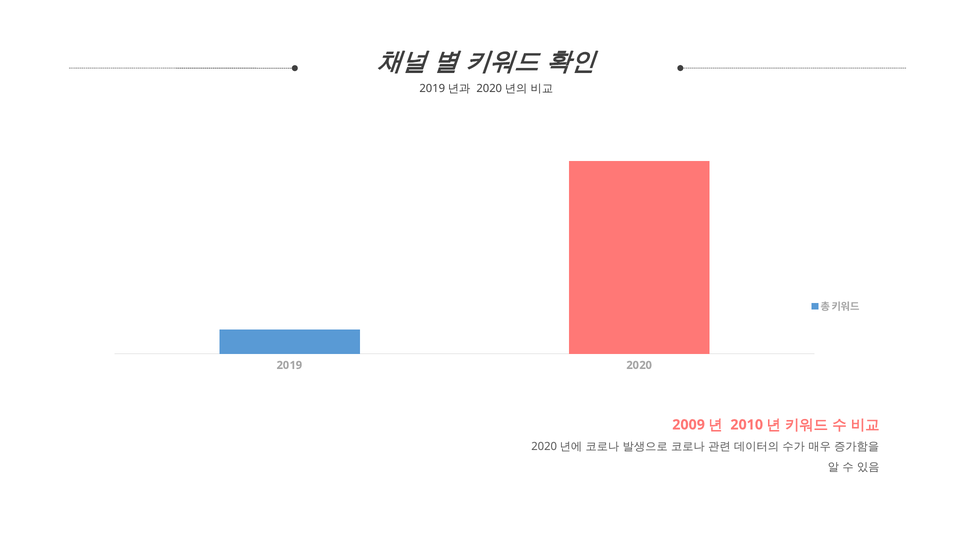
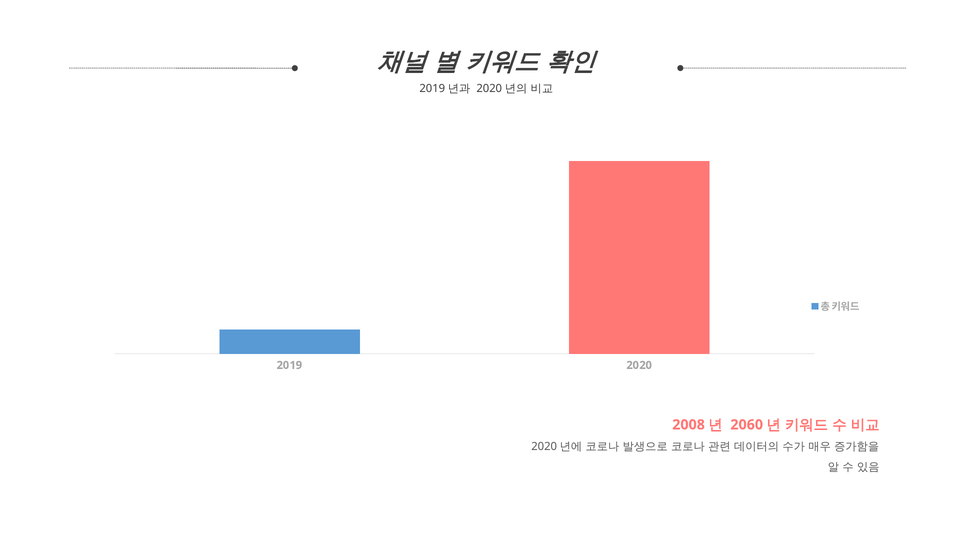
2009: 2009 -> 2008 (689, 425)
2010: 2010 -> 2060 (747, 425)
